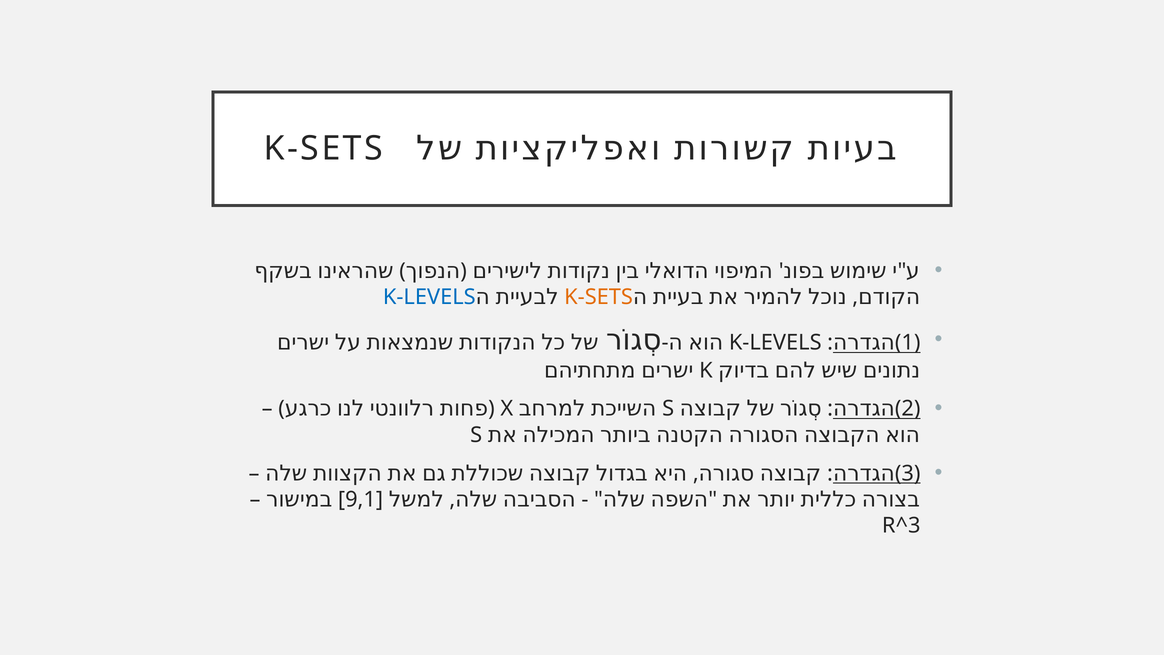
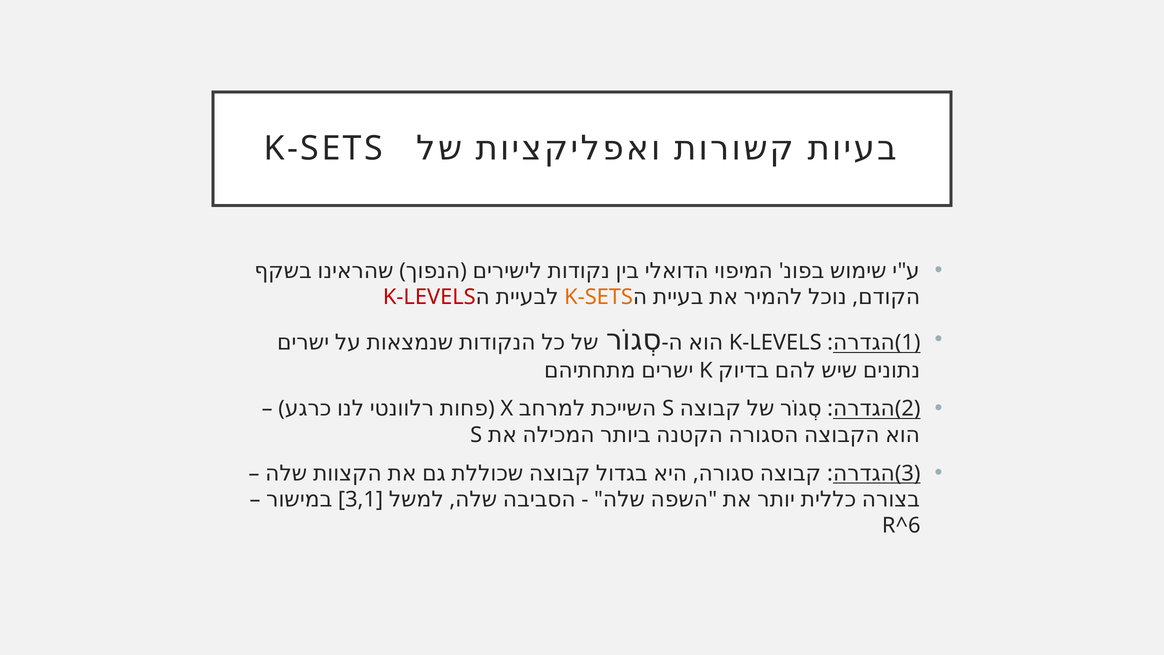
K-LEVELS colour: blue -> red (429, 297)
9,1: 9,1 -> 3,1 (361, 499)
R^3: R^3 -> R^6 (901, 525)
